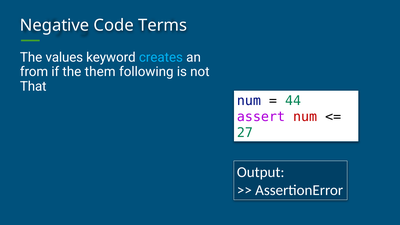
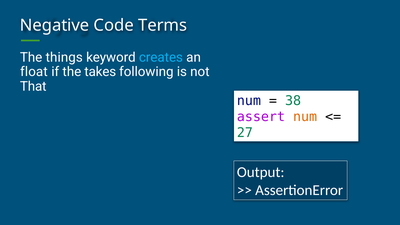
values: values -> things (64, 57)
from: from -> float (34, 72)
them: them -> takes (100, 72)
44: 44 -> 38 (293, 101)
num colour: red -> orange (305, 117)
